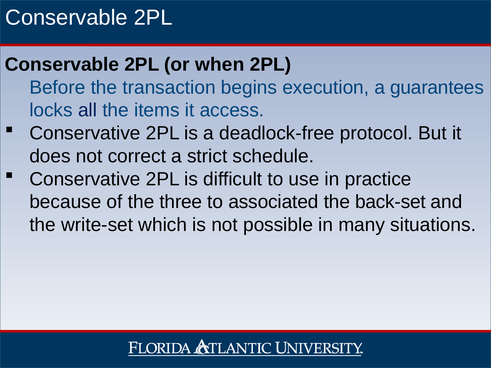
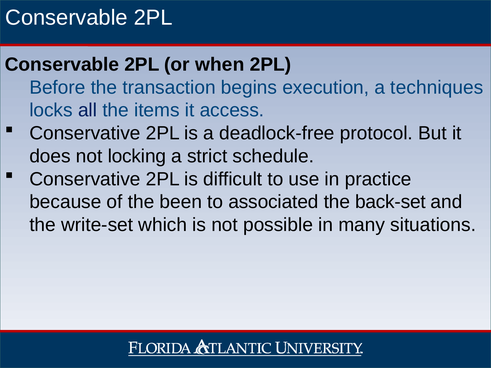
guarantees: guarantees -> techniques (437, 87)
correct: correct -> locking (137, 156)
three: three -> been (181, 202)
